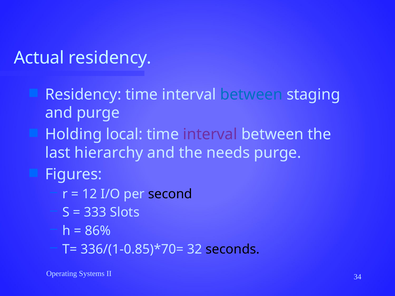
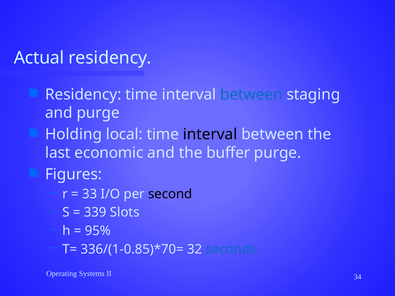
interval colour: purple -> black (210, 135)
hierarchy: hierarchy -> economic (109, 153)
needs: needs -> buffer (228, 153)
12: 12 -> 33 (90, 194)
333: 333 -> 339 (95, 213)
86%: 86% -> 95% (98, 231)
seconds colour: black -> blue (233, 249)
